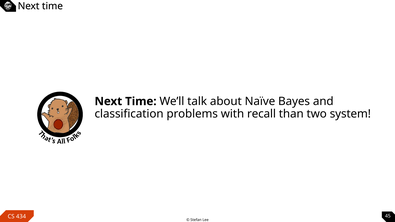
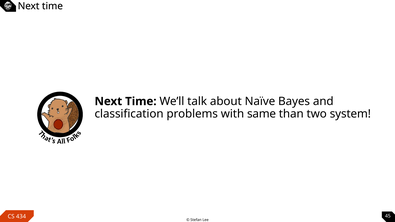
recall: recall -> same (262, 114)
